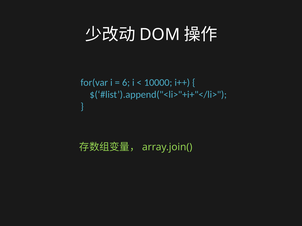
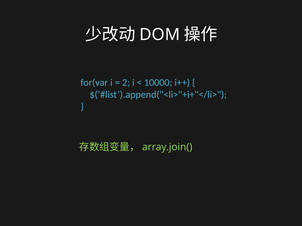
6: 6 -> 2 (126, 83)
